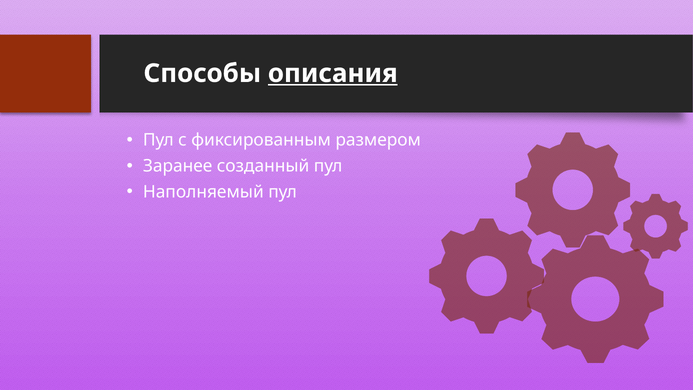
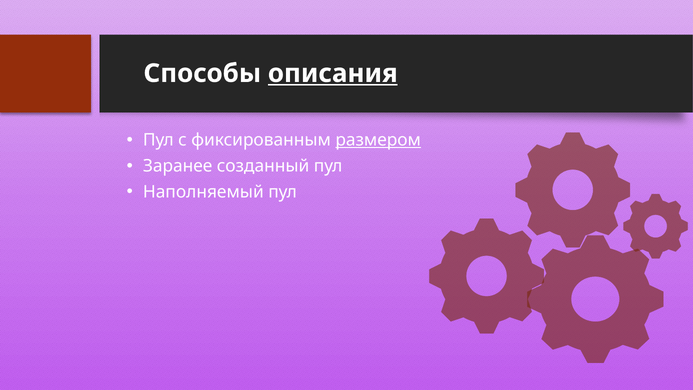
размером underline: none -> present (378, 140)
